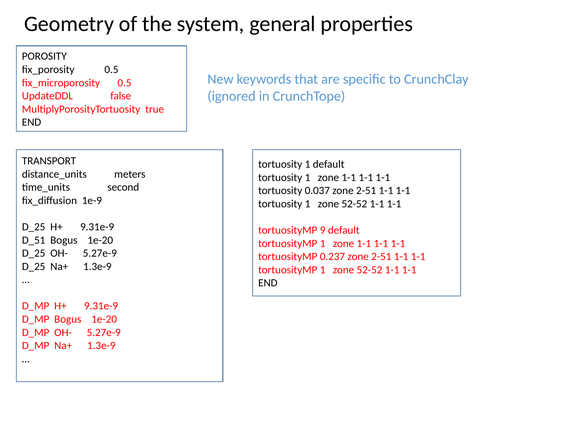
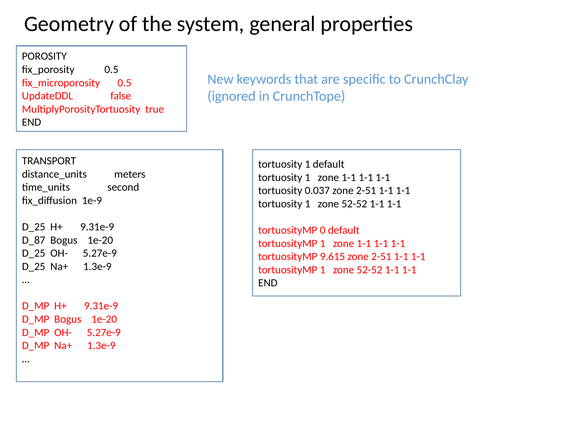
9: 9 -> 0 (323, 230)
D_51: D_51 -> D_87 (34, 240)
0.237: 0.237 -> 9.615 (332, 257)
